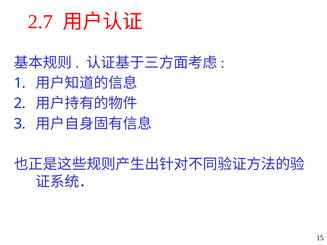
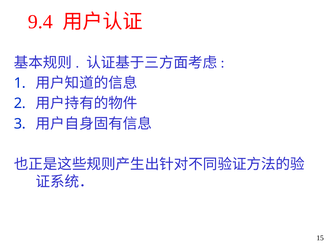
2.7: 2.7 -> 9.4 (40, 22)
